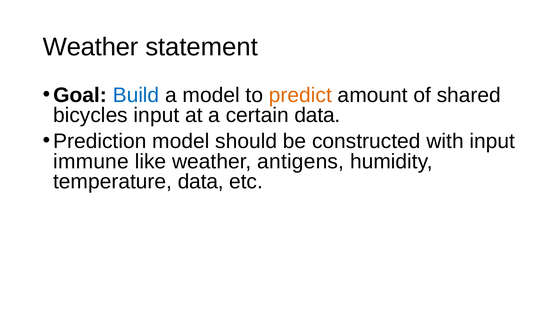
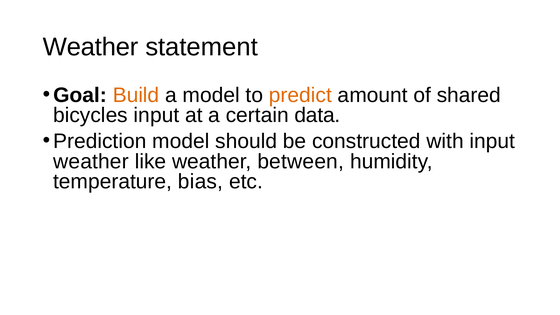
Build colour: blue -> orange (136, 95)
immune: immune -> weather (91, 161)
antigens: antigens -> between (301, 161)
temperature data: data -> bias (201, 182)
